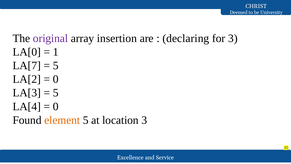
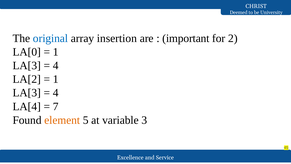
original colour: purple -> blue (51, 38)
declaring: declaring -> important (186, 38)
for 3: 3 -> 2 (233, 38)
LA[7: LA[7 -> LA[3 (27, 65)
5: 5 -> 4 (56, 65)
0: 0 -> 1 (56, 79)
5: 5 -> 4 (56, 93)
0: 0 -> 7 (56, 106)
location: location -> variable (120, 120)
